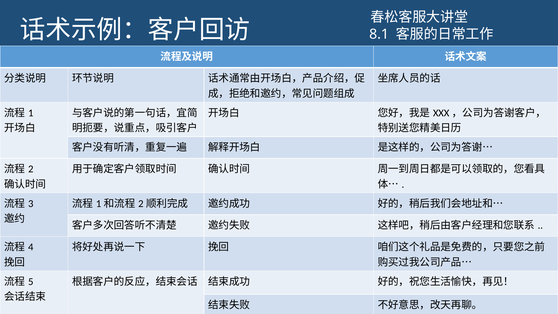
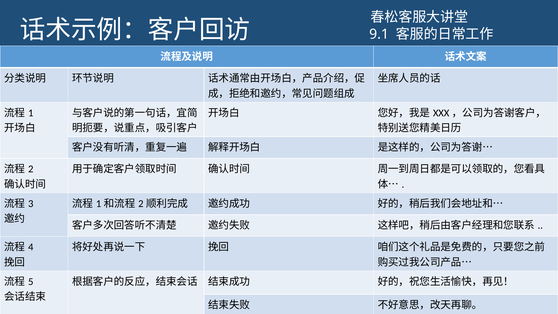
8.1: 8.1 -> 9.1 (379, 34)
